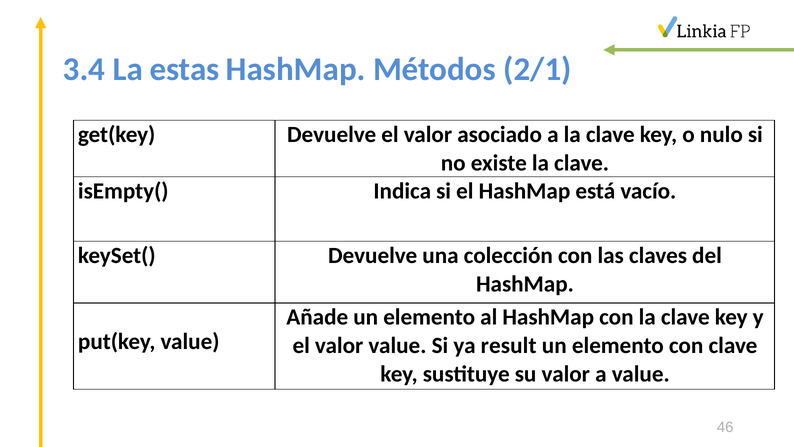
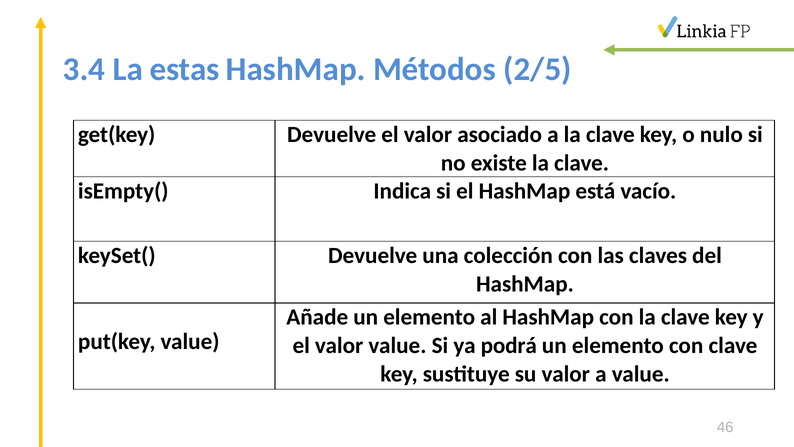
2/1: 2/1 -> 2/5 (537, 69)
result: result -> podrá (509, 345)
